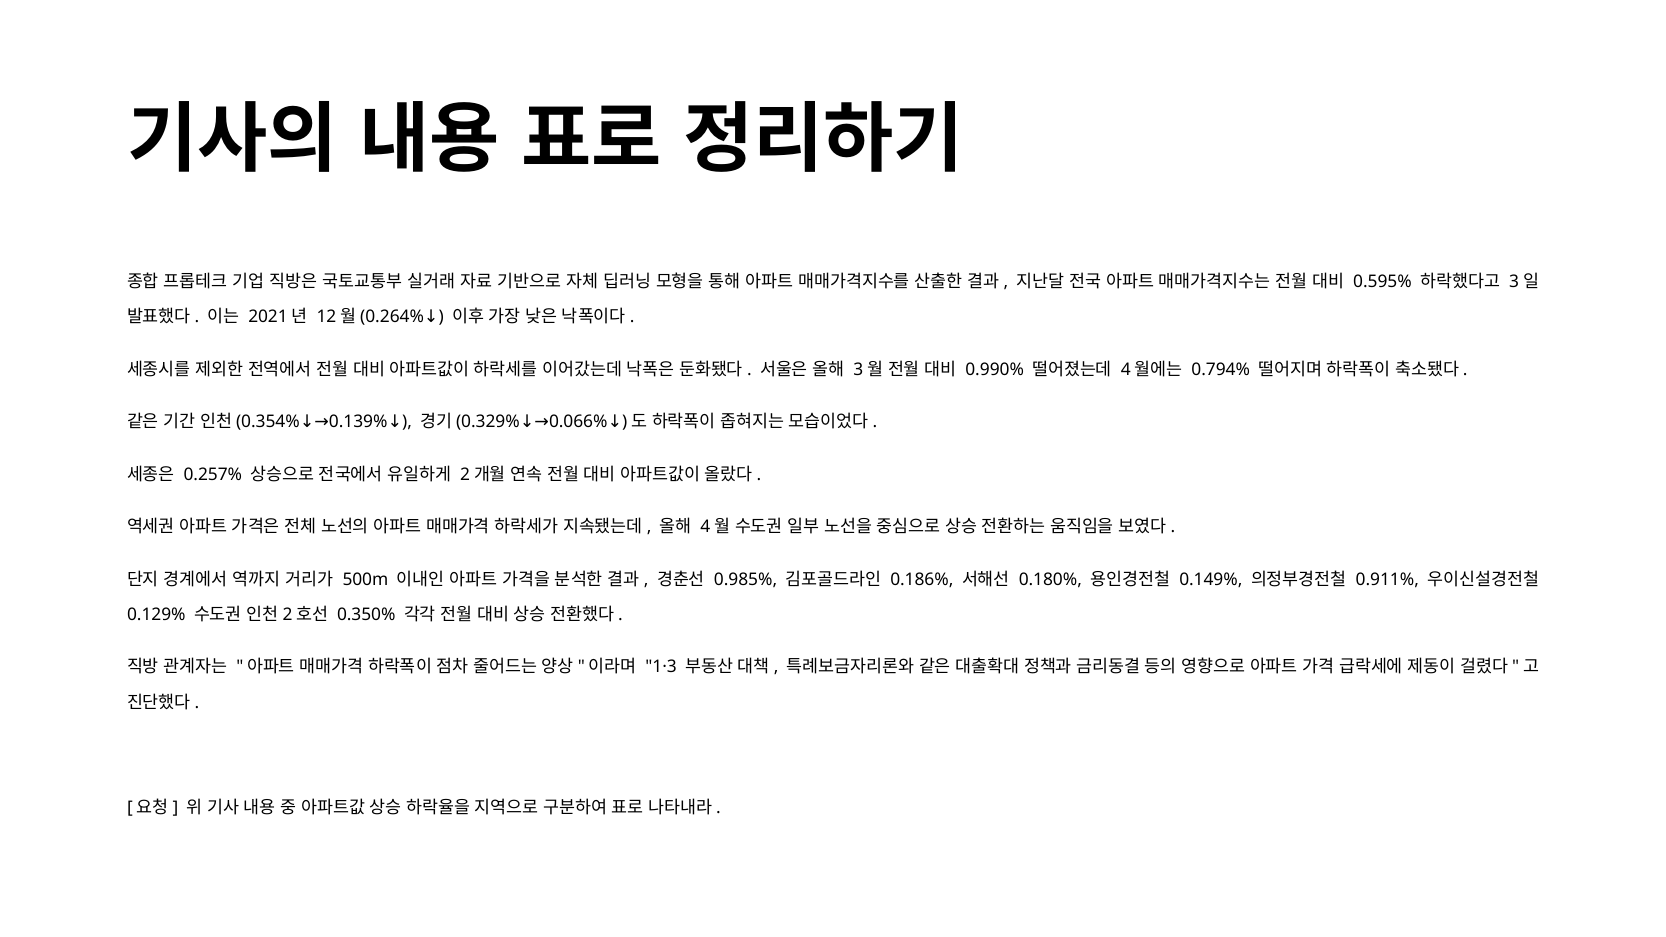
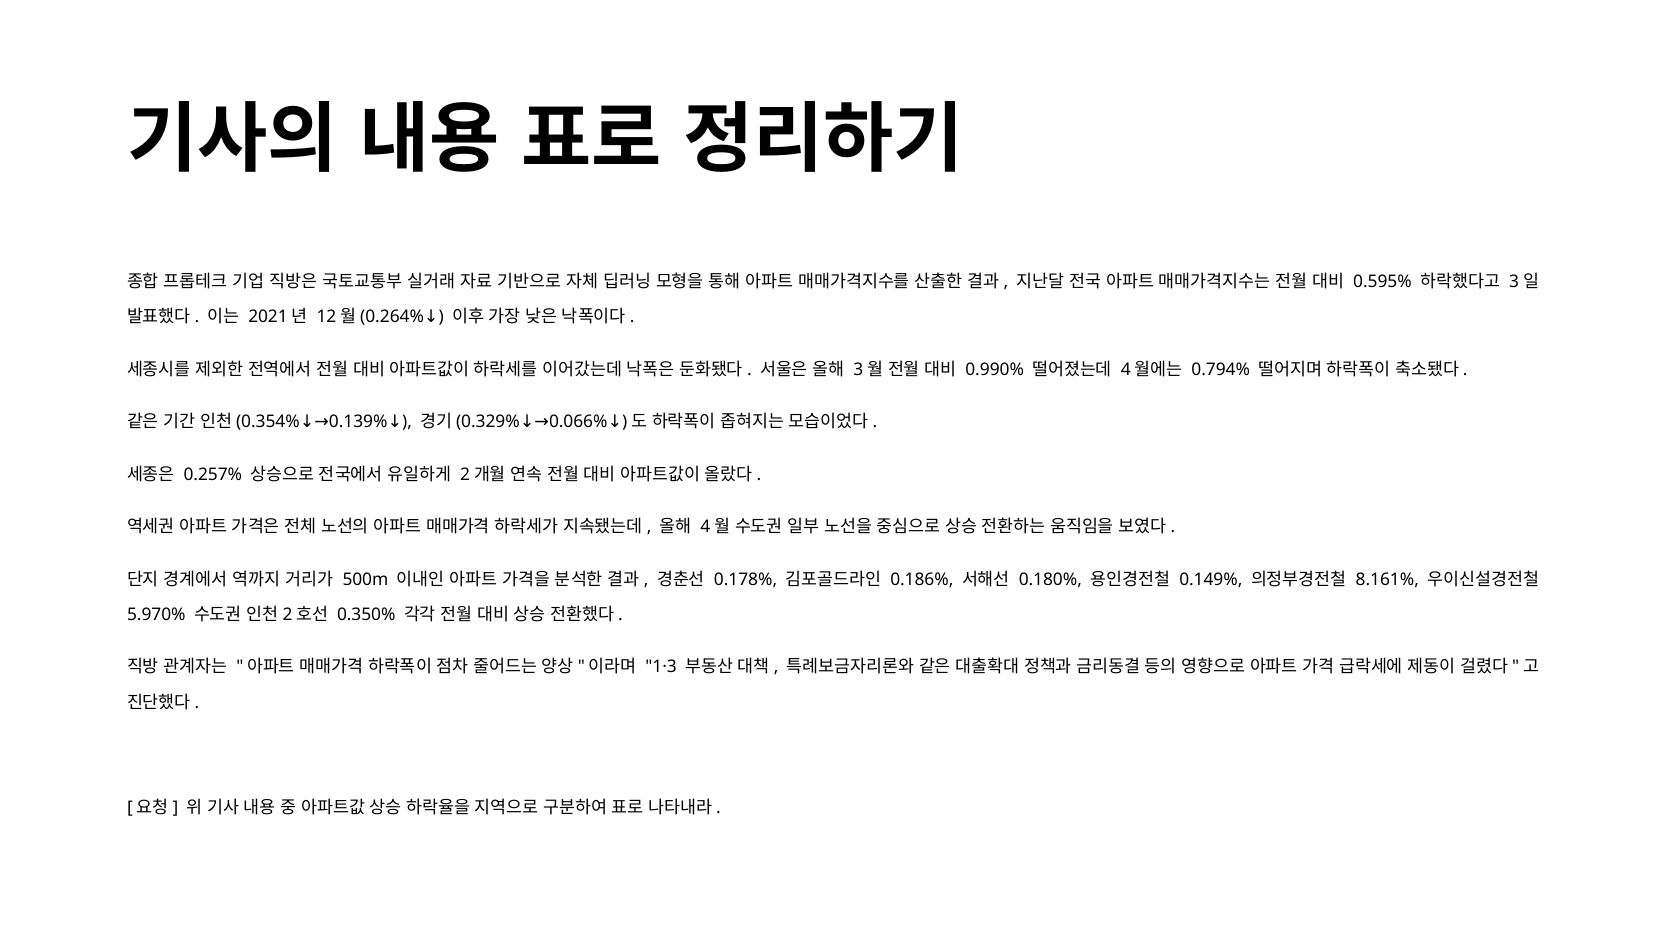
0.985%: 0.985% -> 0.178% (746, 580)
0.911%: 0.911% -> 8.161% (1387, 580)
0.129%: 0.129% -> 5.970% (156, 615)
